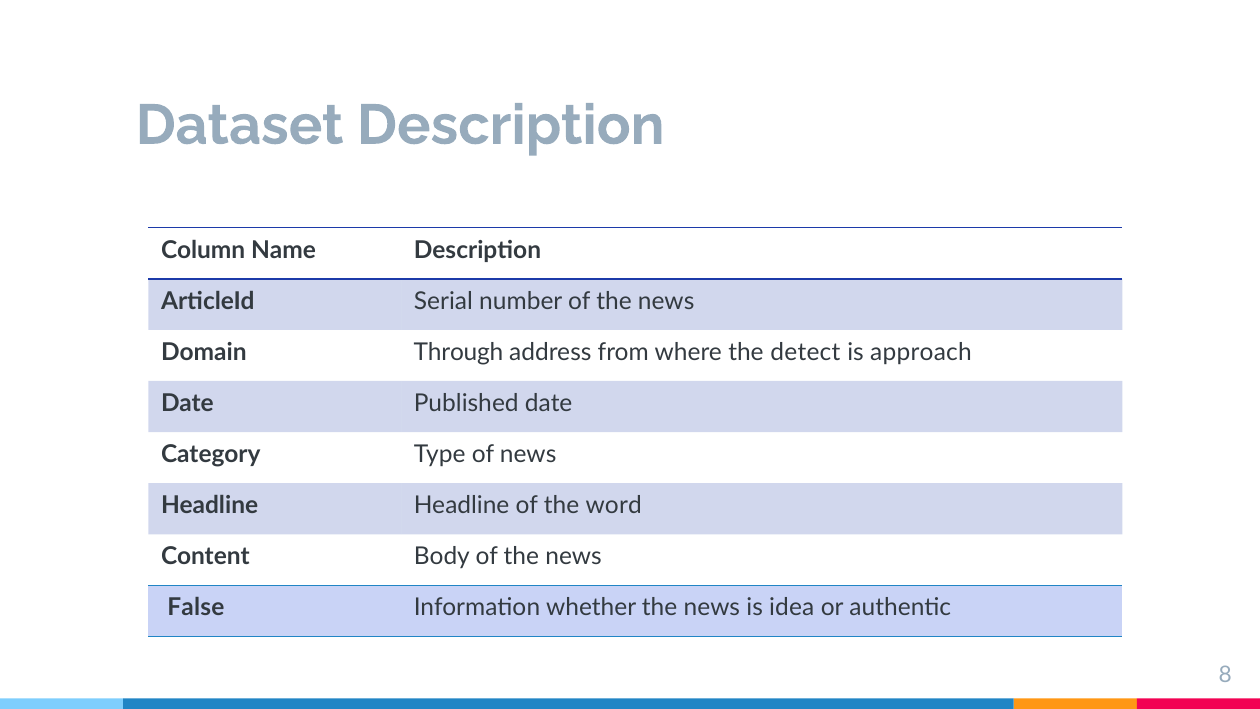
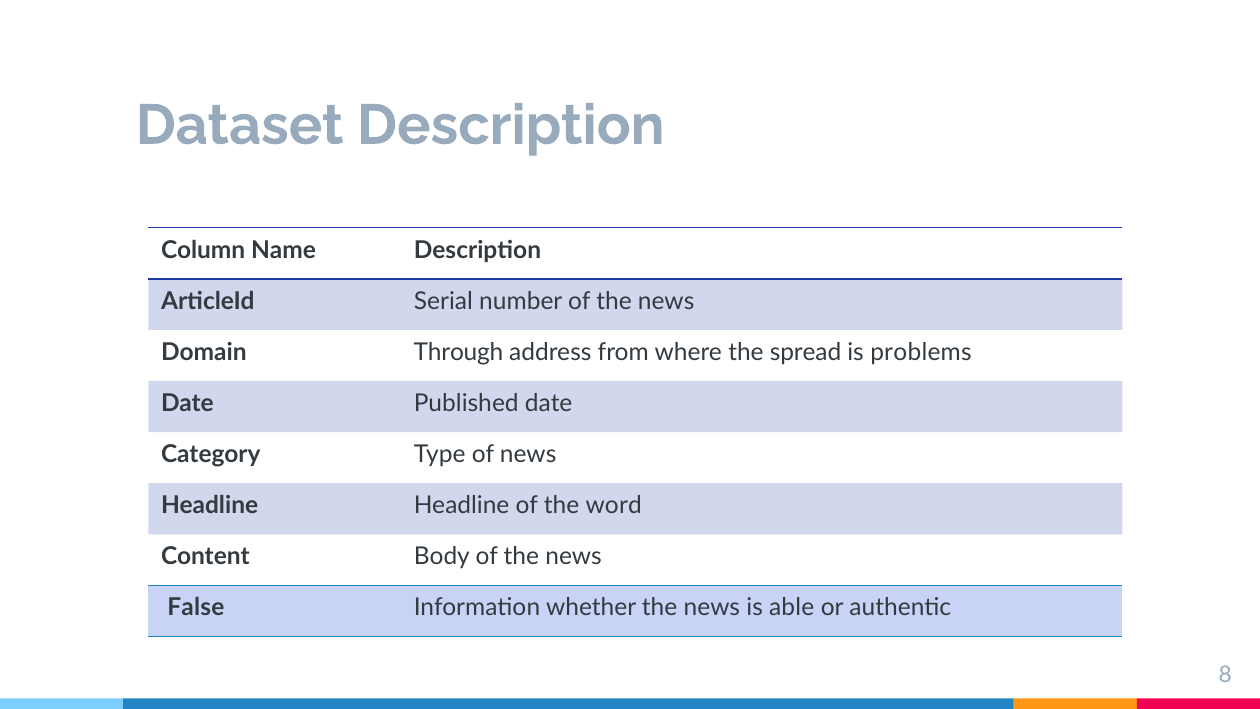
detect: detect -> spread (806, 352)
approach: approach -> problems (921, 352)
idea: idea -> able (792, 608)
